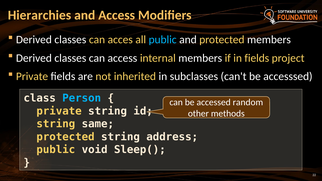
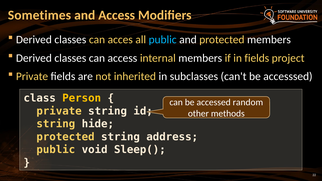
Hierarchies: Hierarchies -> Sometimes (39, 15)
Person colour: light blue -> yellow (82, 98)
same: same -> hide (98, 124)
